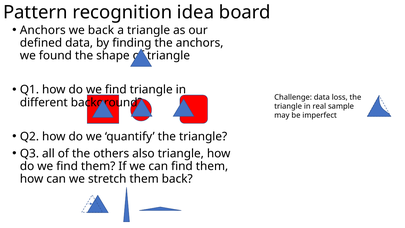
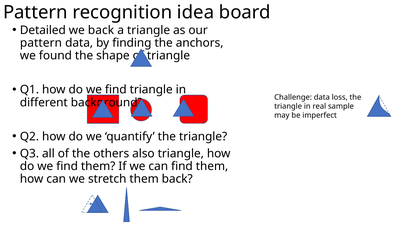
Anchors: Anchors -> Detailed (43, 30)
defined: defined -> pattern (41, 43)
